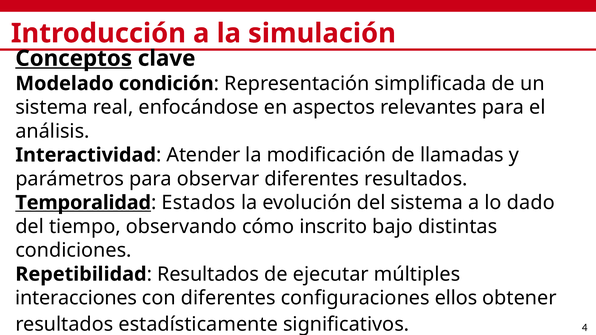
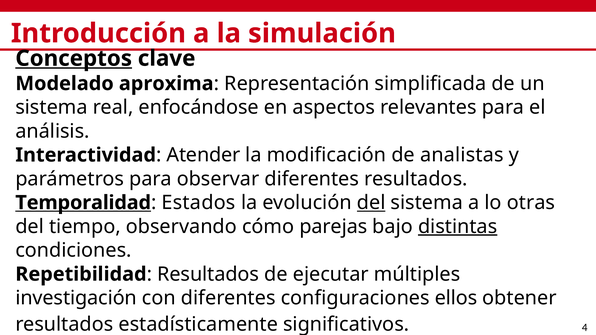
condición: condición -> aproxima (166, 84)
llamadas: llamadas -> analistas (462, 155)
del underline: none -> present (371, 203)
dado: dado -> otras (531, 203)
inscrito: inscrito -> parejas (333, 227)
distintas underline: none -> present (458, 227)
interacciones: interacciones -> investigación (76, 298)
